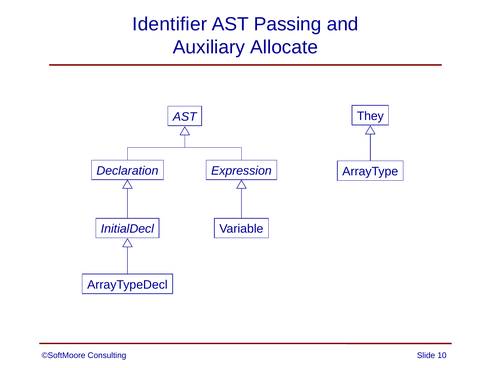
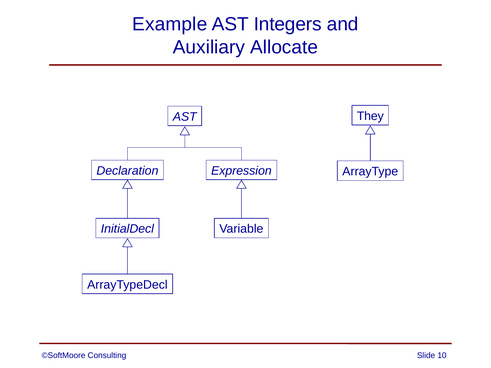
Identifier: Identifier -> Example (170, 24)
Passing: Passing -> Integers (288, 24)
